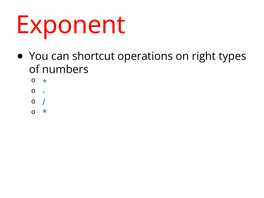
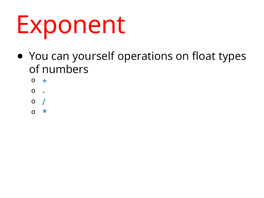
shortcut: shortcut -> yourself (93, 56)
right: right -> float (204, 56)
